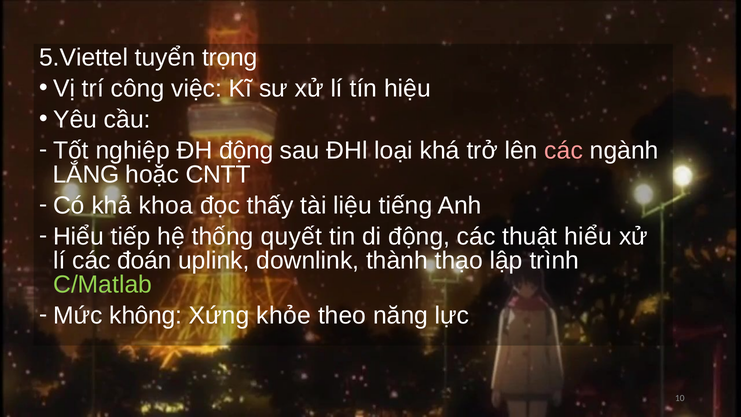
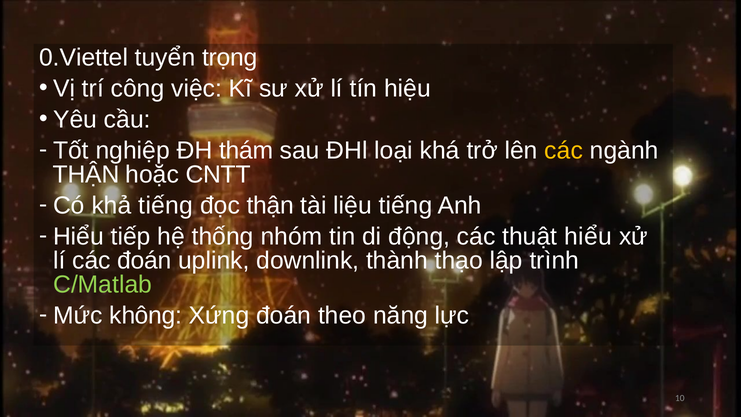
5.Viettel: 5.Viettel -> 0.Viettel (84, 58)
ĐH động: động -> thám (246, 151)
các colour: pink -> yellow (564, 151)
LẮNG: LẮNG -> THẬN (86, 175)
khả khoa: khoa -> tiếng (166, 206)
đọc thấy: thấy -> thận (270, 206)
quyết: quyết -> nhóm (291, 236)
Xứng khỏe: khỏe -> đoán (284, 315)
